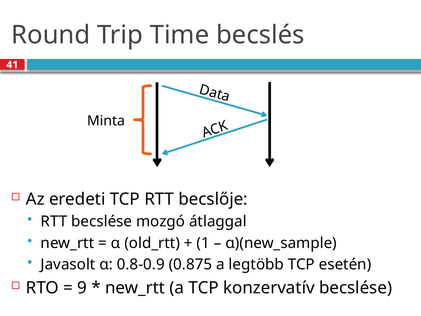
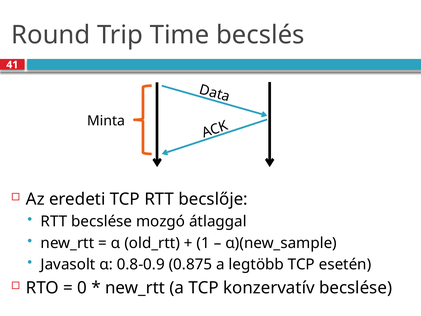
9: 9 -> 0 (82, 288)
